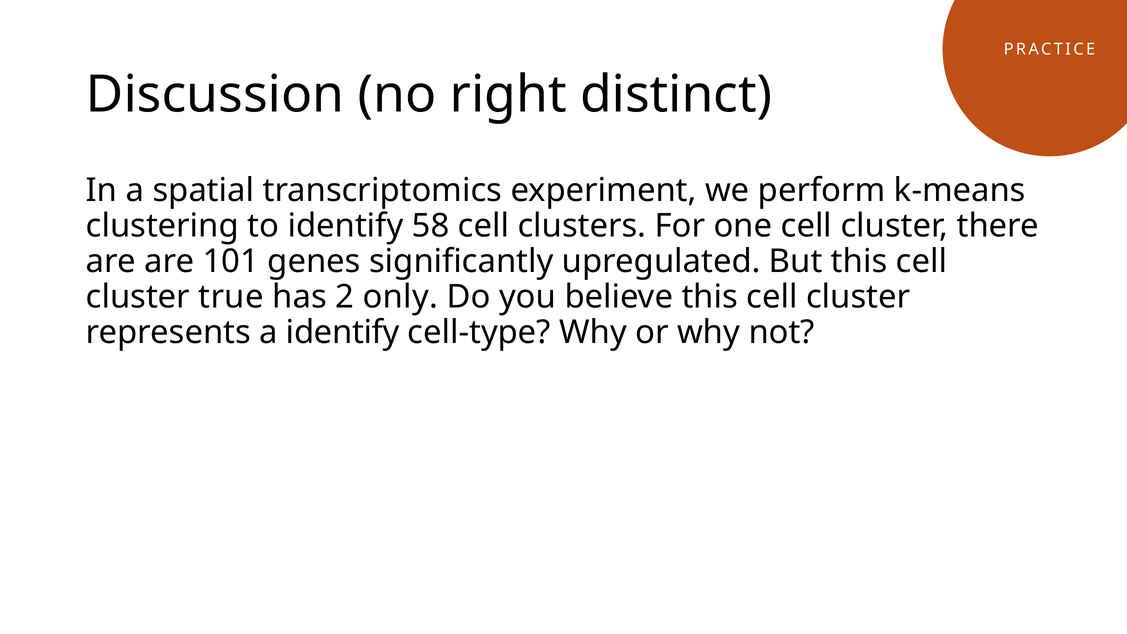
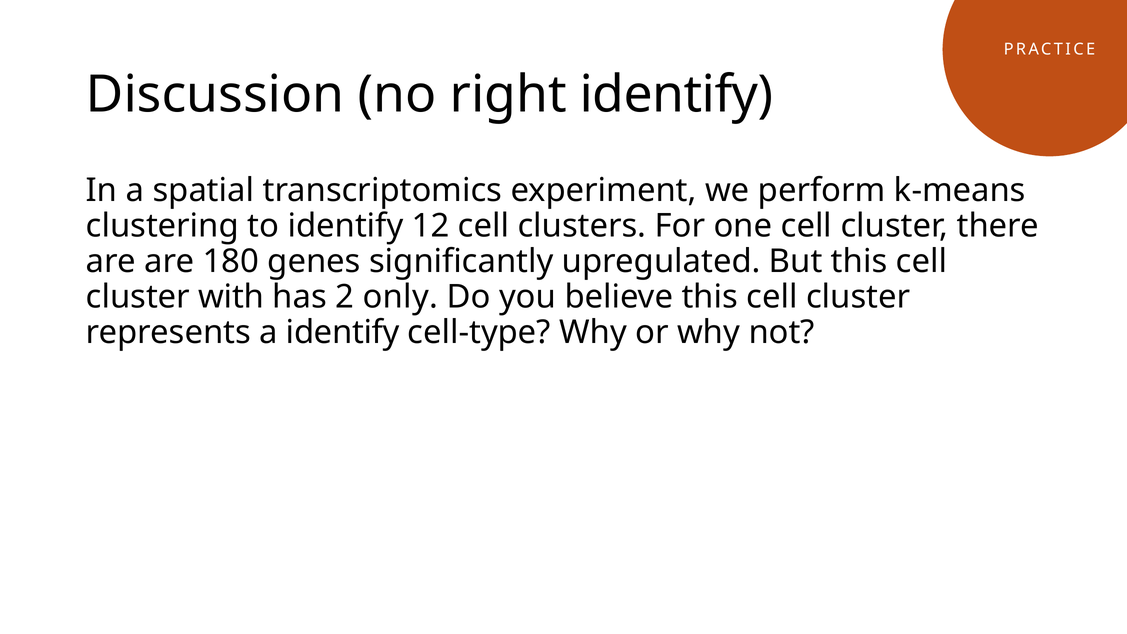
right distinct: distinct -> identify (676, 95)
58: 58 -> 12 (431, 226)
101: 101 -> 180 (231, 262)
true: true -> with (231, 297)
